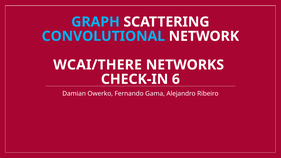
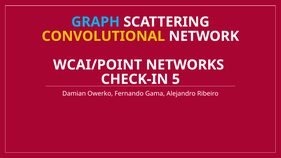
CONVOLUTIONAL colour: light blue -> yellow (103, 36)
WCAI/THERE: WCAI/THERE -> WCAI/POINT (98, 65)
6: 6 -> 5 (176, 79)
